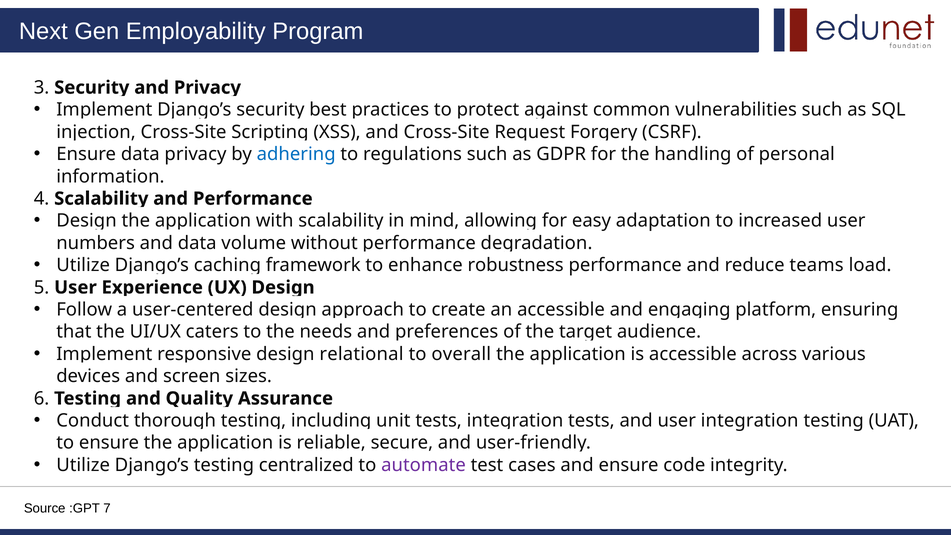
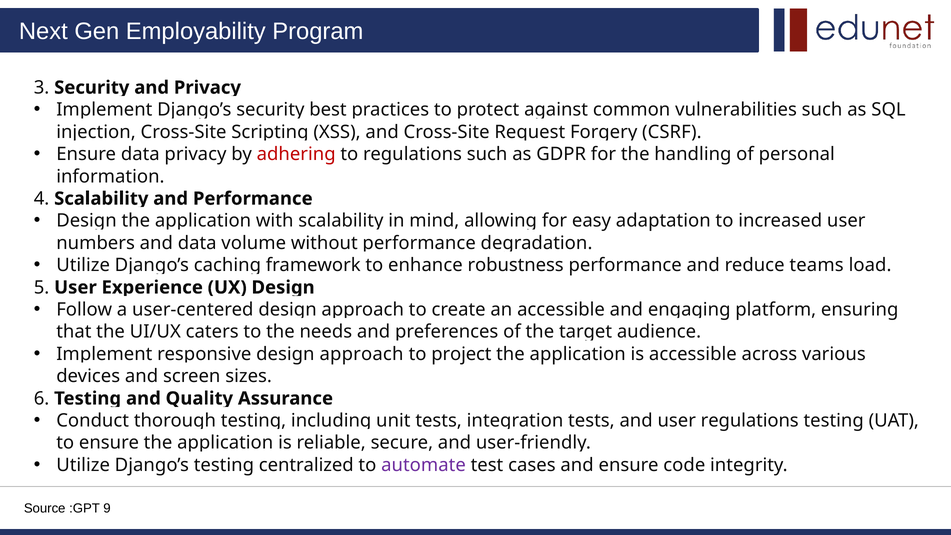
adhering colour: blue -> red (296, 154)
relational: relational -> approach (362, 354)
overall: overall -> project (461, 354)
user integration: integration -> regulations (750, 421)
7: 7 -> 9 (107, 509)
